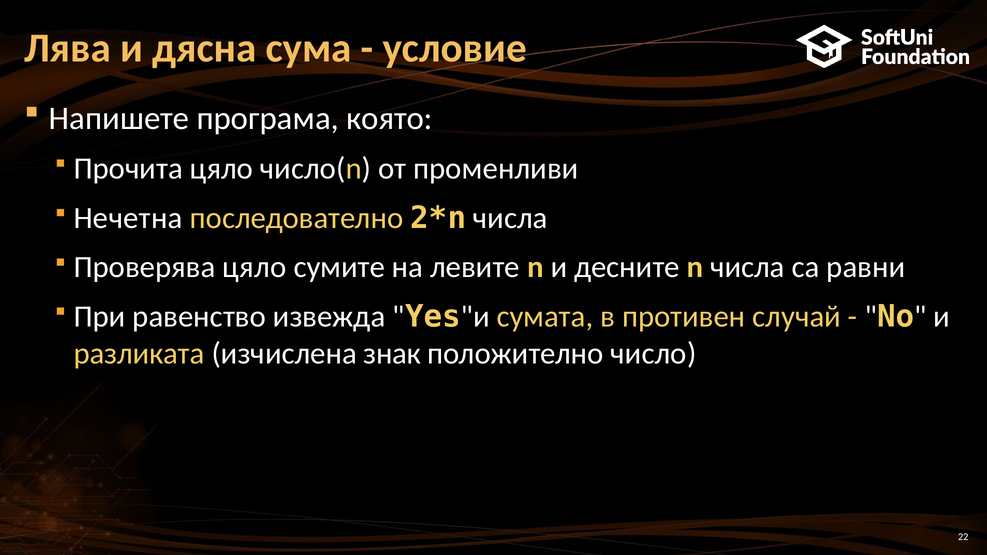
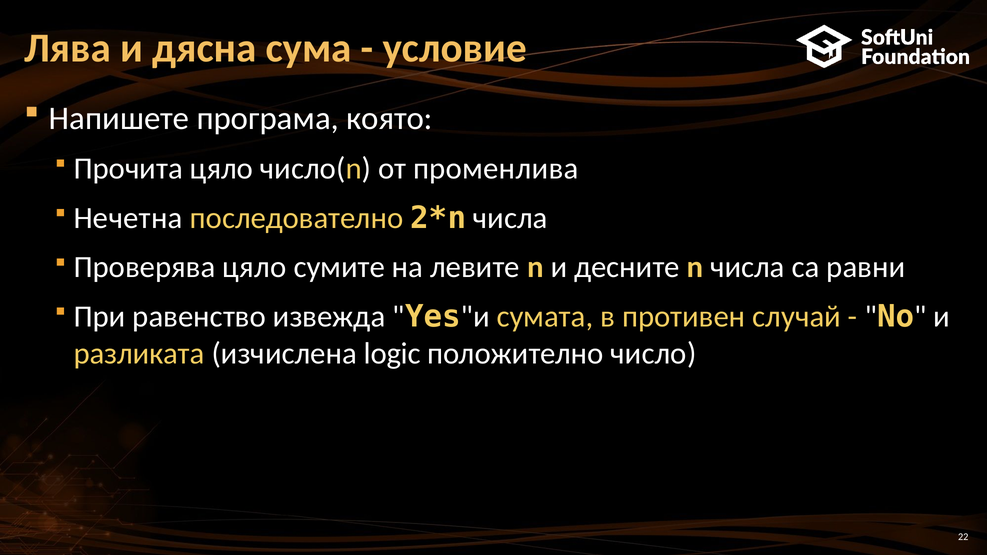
променливи: променливи -> променлива (496, 169)
знак: знак -> logic (392, 354)
